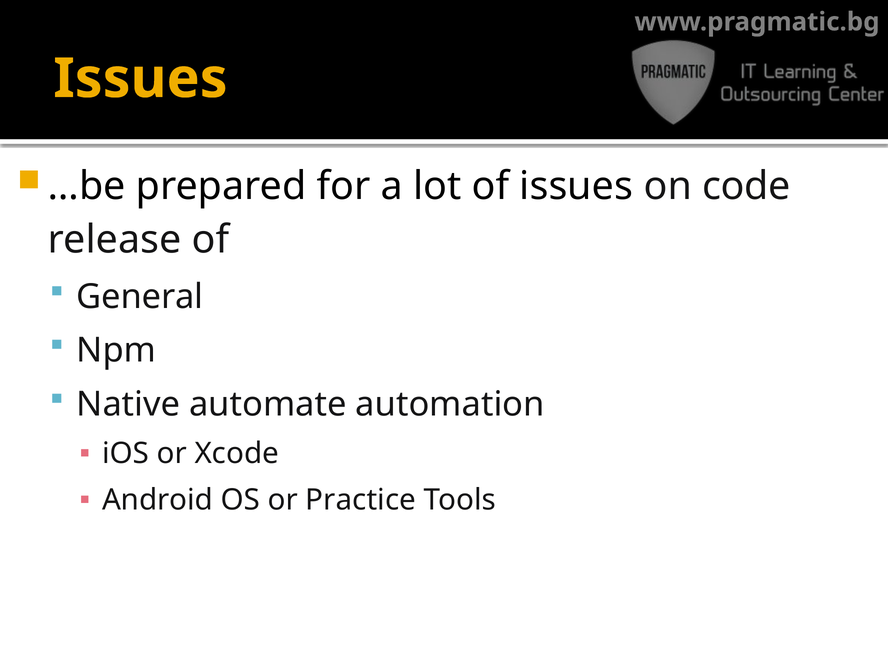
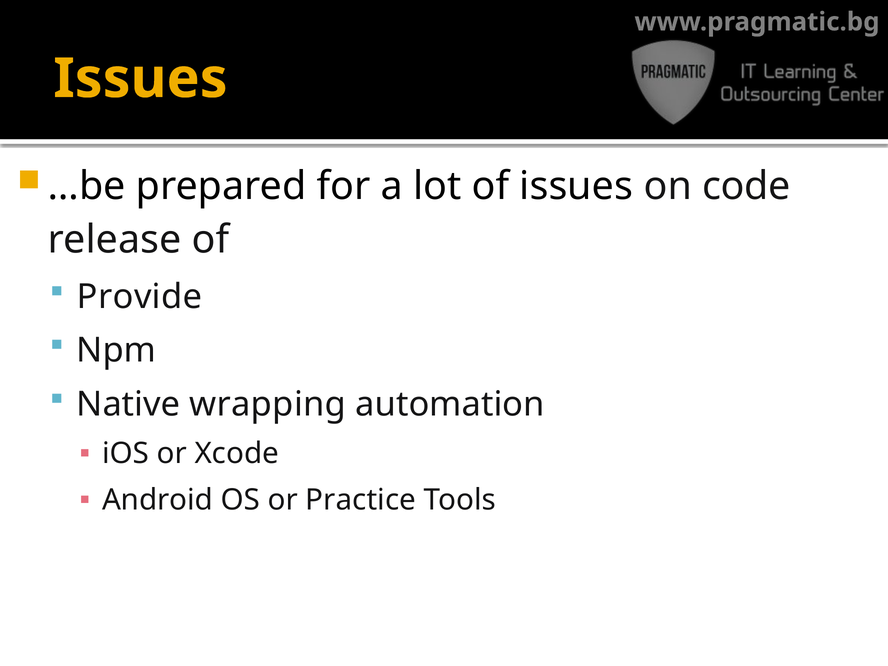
General: General -> Provide (140, 297)
automate: automate -> wrapping (268, 404)
